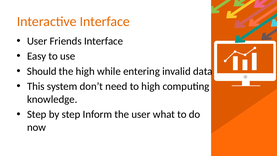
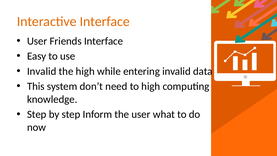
Should: Should -> Invalid (42, 71)
